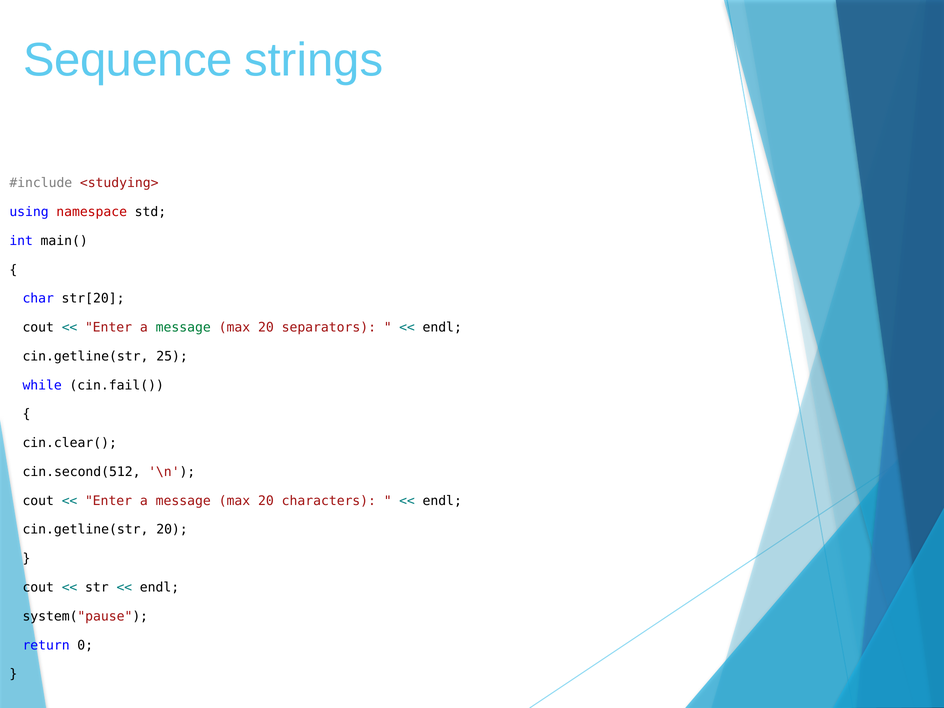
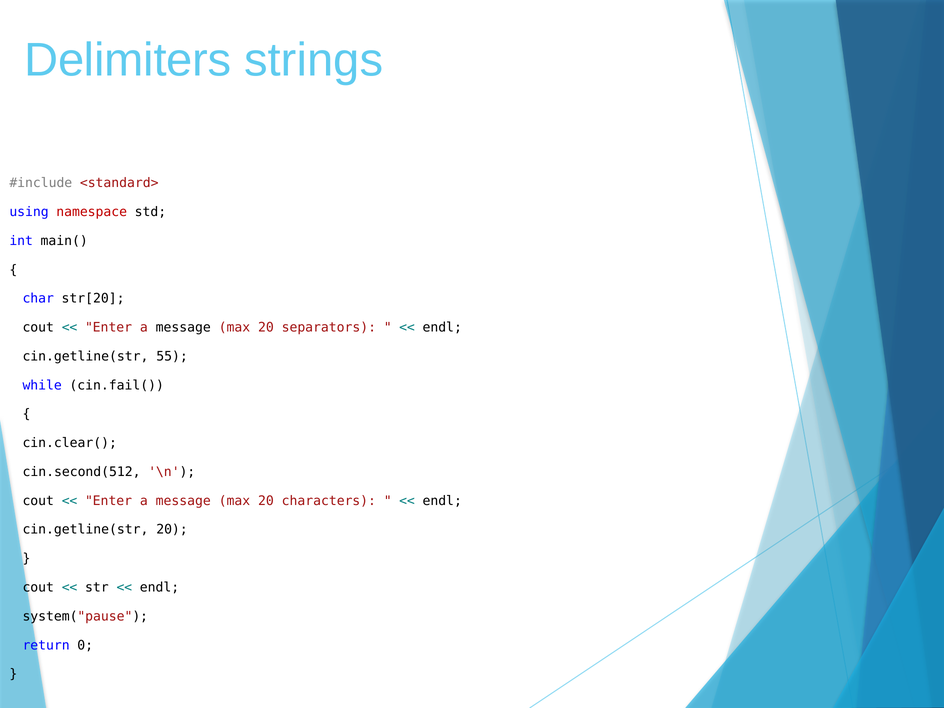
Sequence: Sequence -> Delimiters (128, 60)
<studying>: <studying> -> <standard> (119, 183)
message colour: green -> black (183, 328)
25: 25 -> 55 (172, 356)
